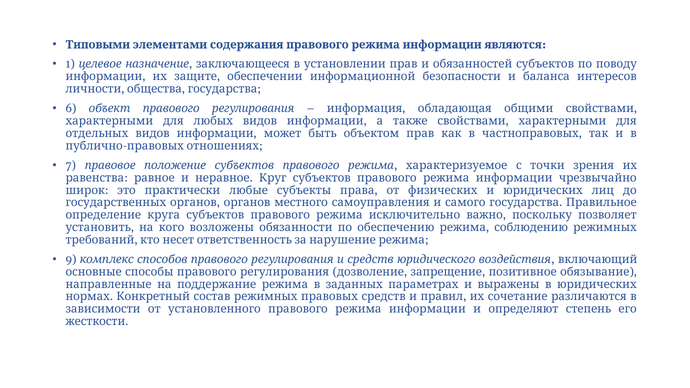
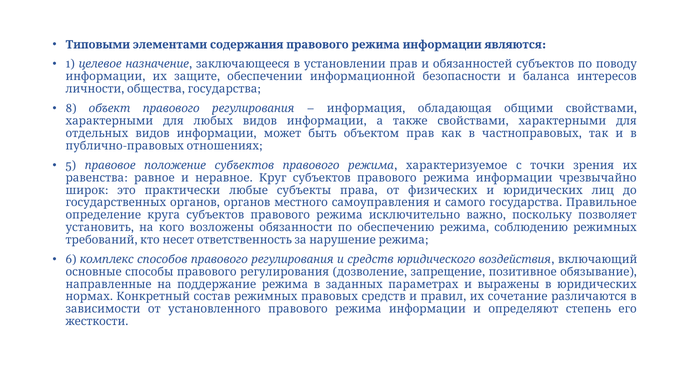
6: 6 -> 8 (71, 109)
7: 7 -> 5 (71, 165)
9: 9 -> 6 (71, 259)
